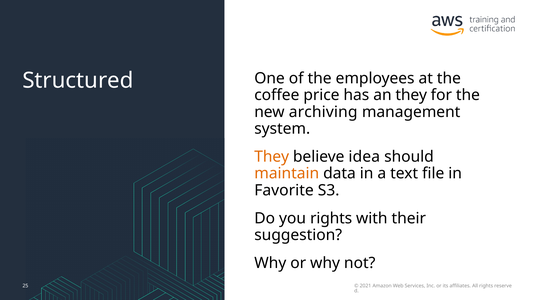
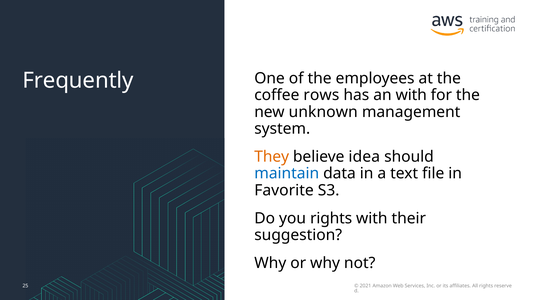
Structured: Structured -> Frequently (78, 80)
price: price -> rows (321, 95)
an they: they -> with (411, 95)
archiving: archiving -> unknown (323, 112)
maintain colour: orange -> blue (287, 174)
